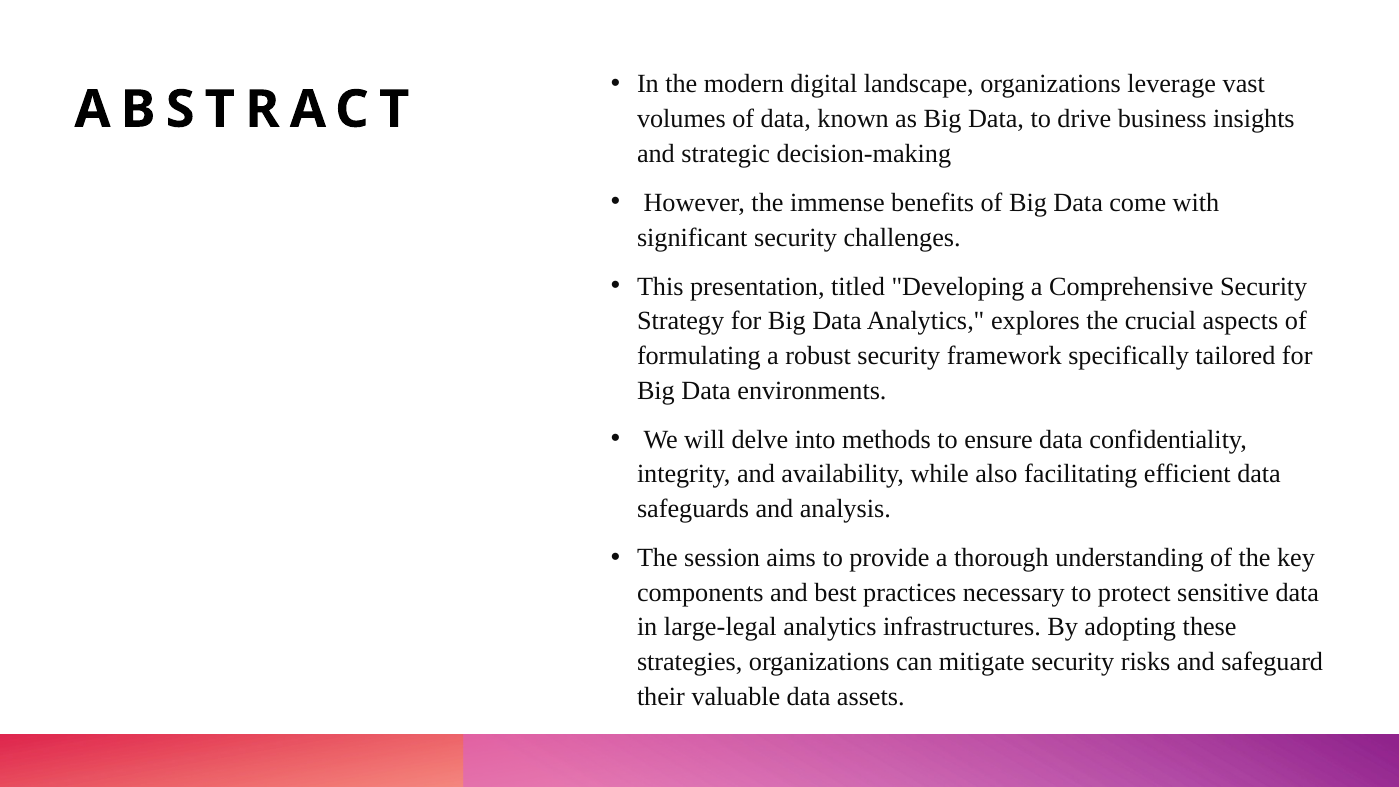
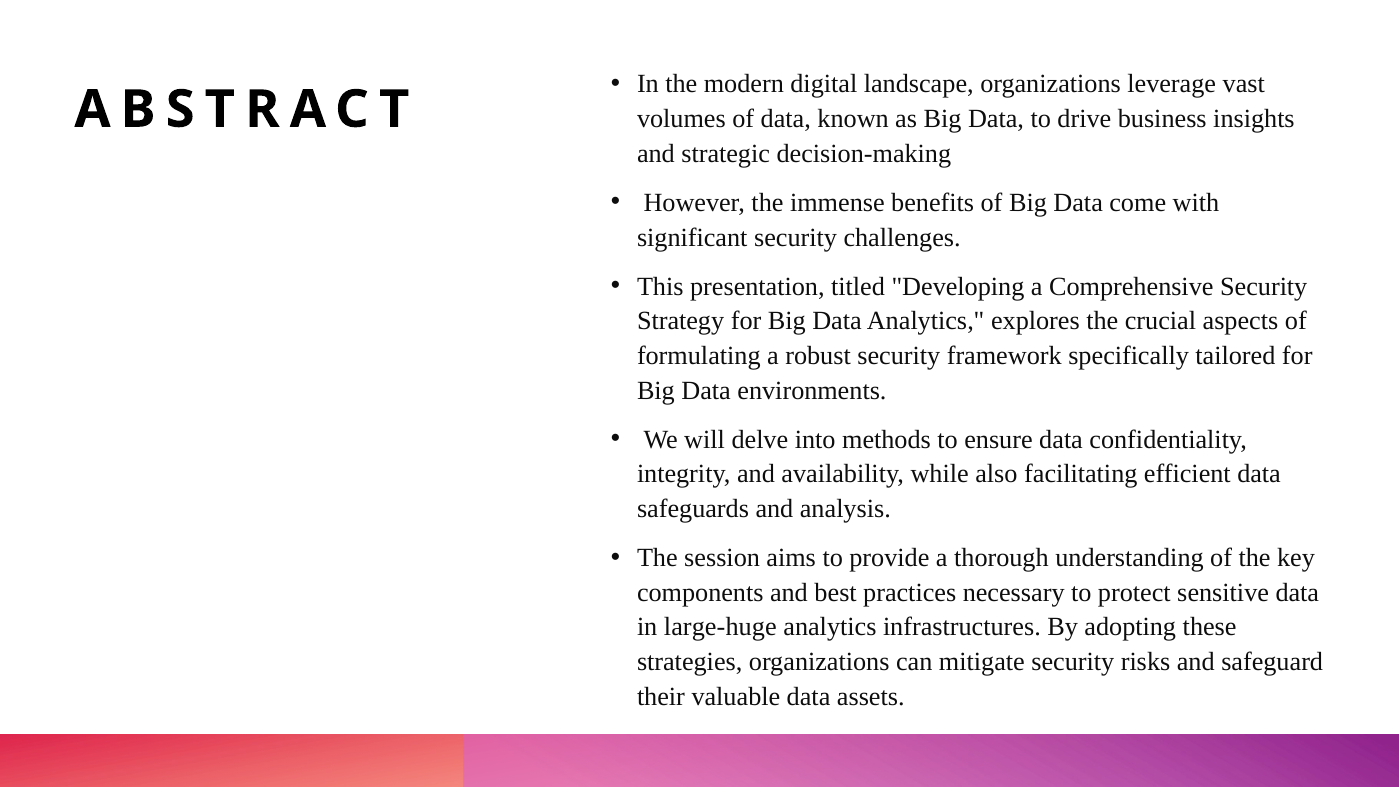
large-legal: large-legal -> large-huge (720, 627)
